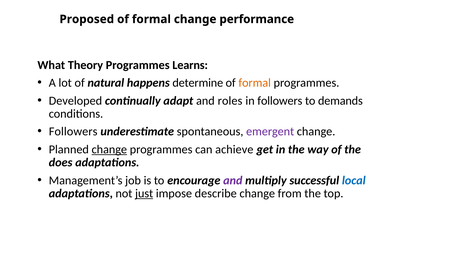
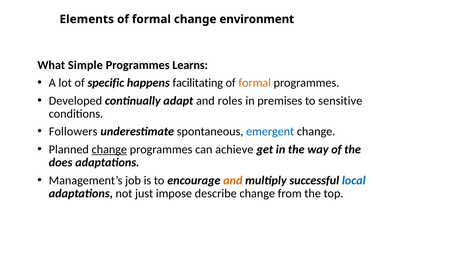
Proposed: Proposed -> Elements (87, 19)
performance: performance -> environment (257, 19)
Theory: Theory -> Simple (85, 65)
natural: natural -> specific (106, 83)
determine: determine -> facilitating (198, 83)
in followers: followers -> premises (280, 100)
demands: demands -> sensitive (340, 100)
emergent colour: purple -> blue (270, 131)
and colour: purple -> orange (233, 180)
just underline: present -> none (144, 193)
